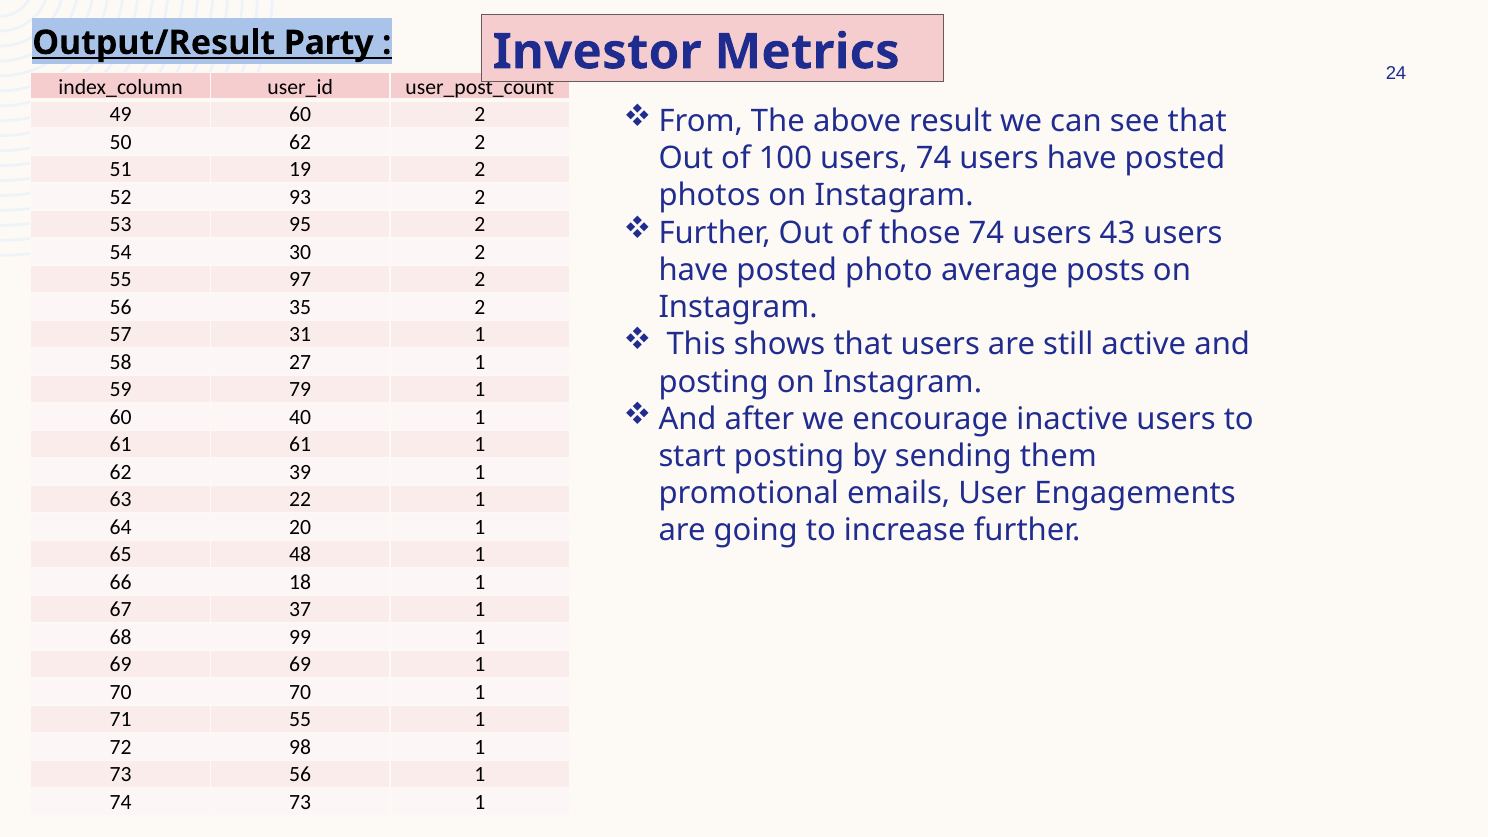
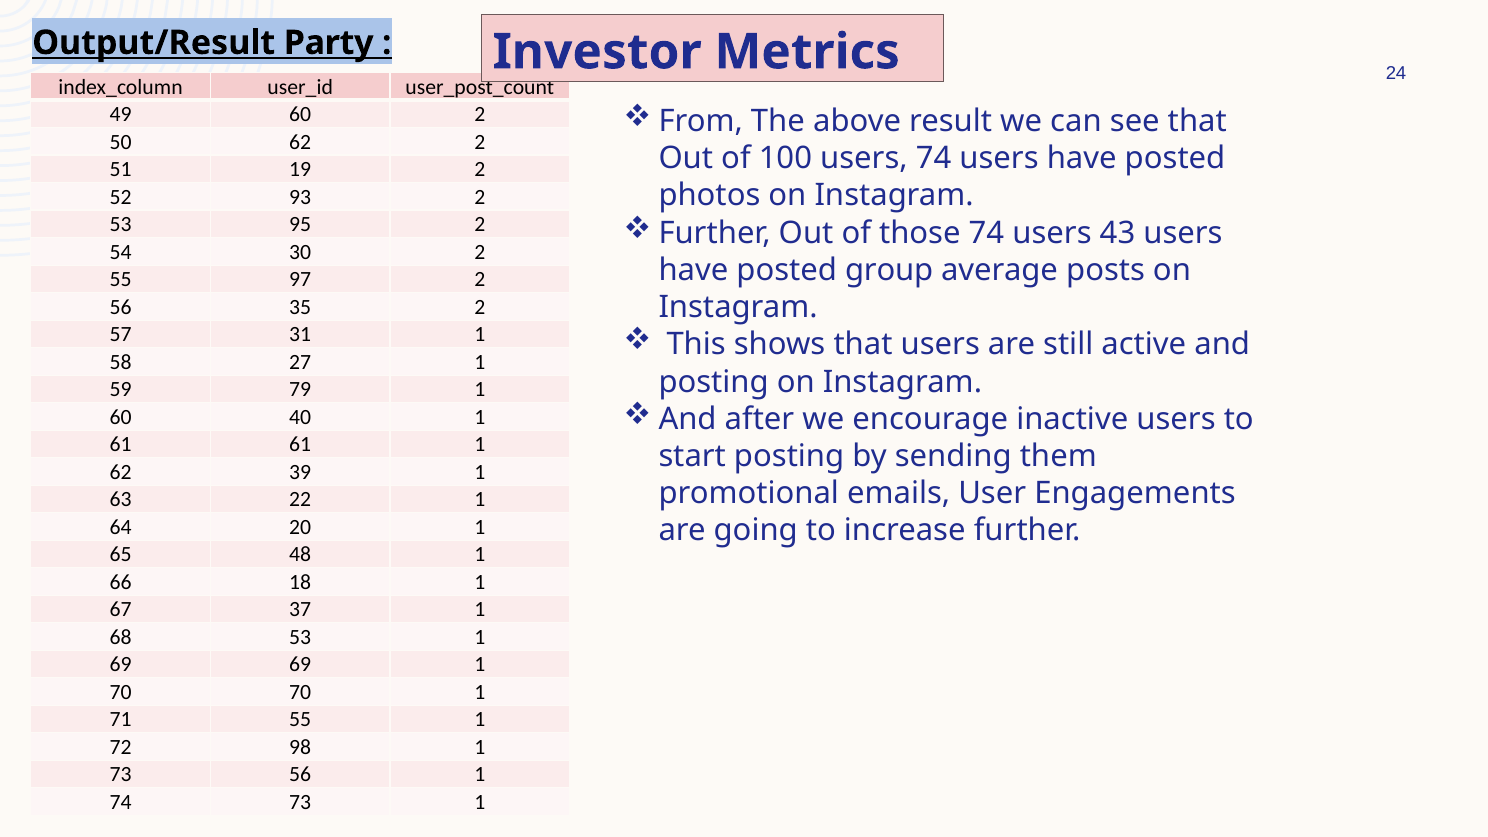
photo: photo -> group (889, 270)
68 99: 99 -> 53 (300, 637)
